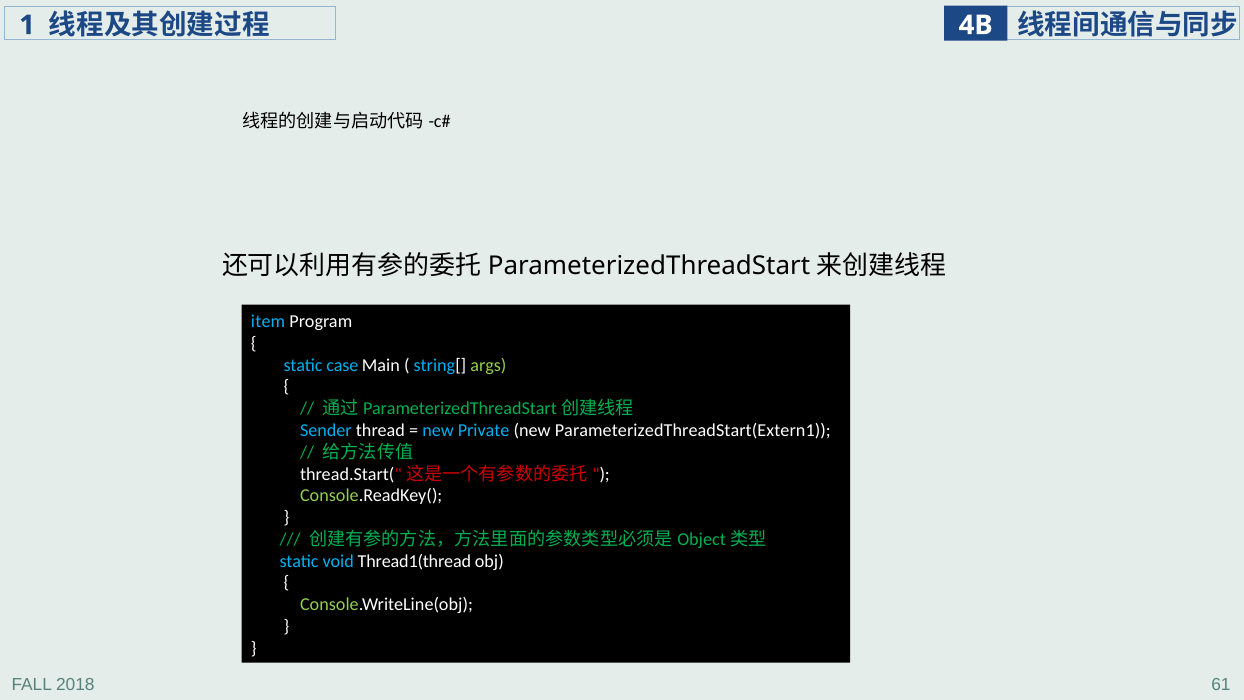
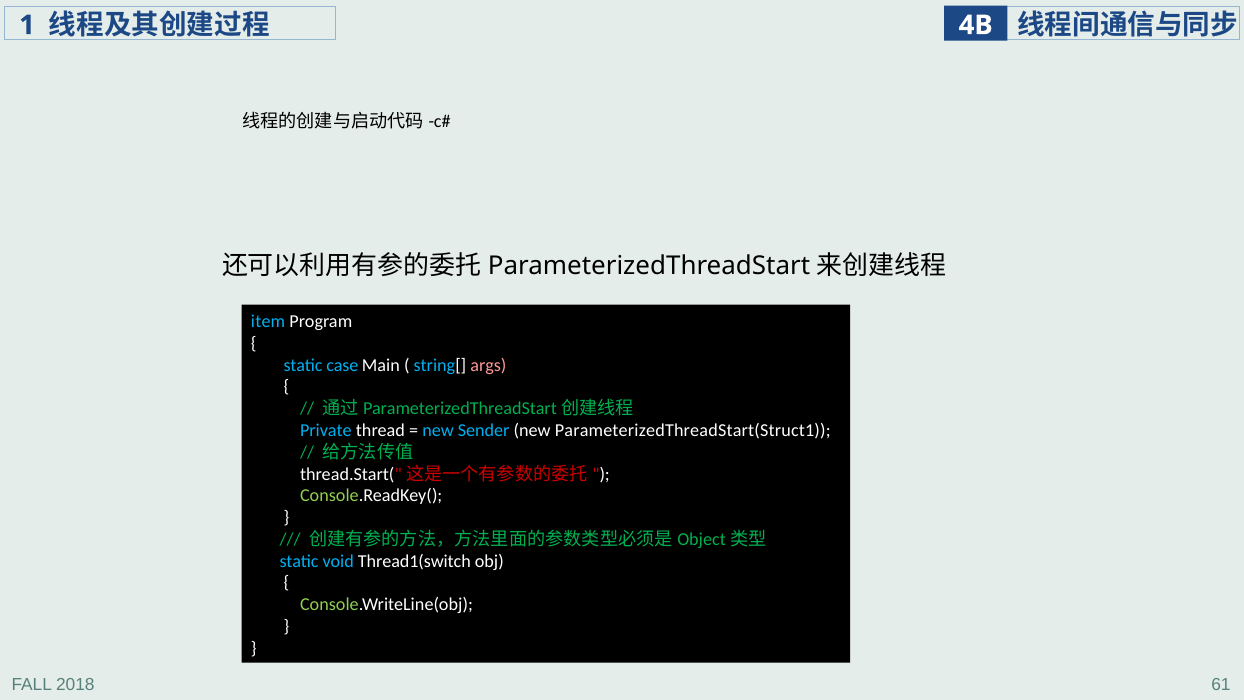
args colour: light green -> pink (488, 365)
Sender: Sender -> Private (326, 430)
Private: Private -> Sender (484, 430)
ParameterizedThreadStart(Extern1: ParameterizedThreadStart(Extern1 -> ParameterizedThreadStart(Struct1 (693, 430)
Thread1(thread: Thread1(thread -> Thread1(switch (414, 561)
